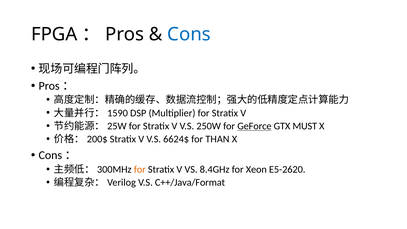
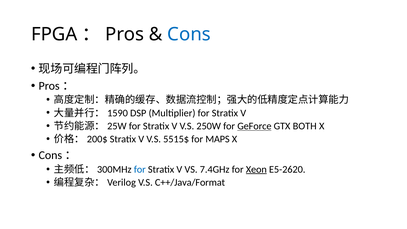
MUST: MUST -> BOTH (305, 126)
6624$: 6624$ -> 5515$ (176, 139)
THAN: THAN -> MAPS (218, 139)
for colour: orange -> blue (140, 169)
8.4GHz: 8.4GHz -> 7.4GHz (215, 169)
Xeon underline: none -> present (256, 169)
